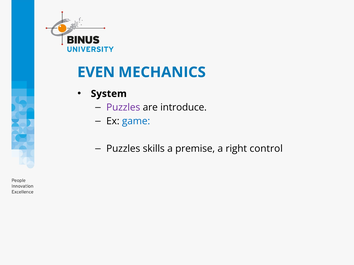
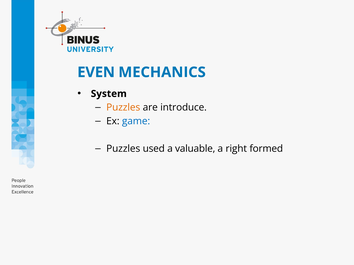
Puzzles colour: purple -> orange (123, 108)
skills: skills -> used (154, 149)
premise: premise -> valuable (195, 149)
control: control -> formed (266, 149)
